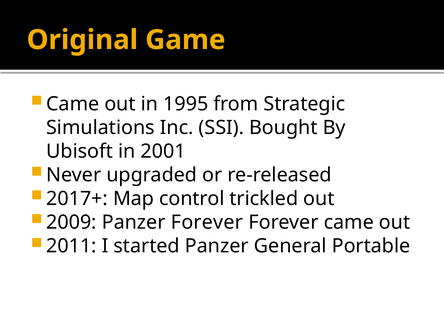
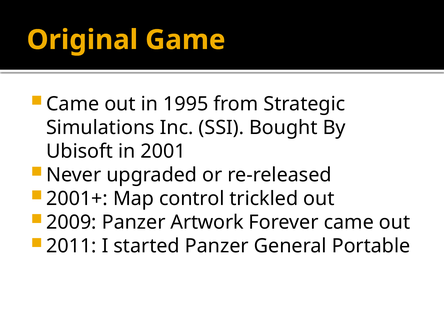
2017+: 2017+ -> 2001+ (77, 199)
Panzer Forever: Forever -> Artwork (207, 222)
